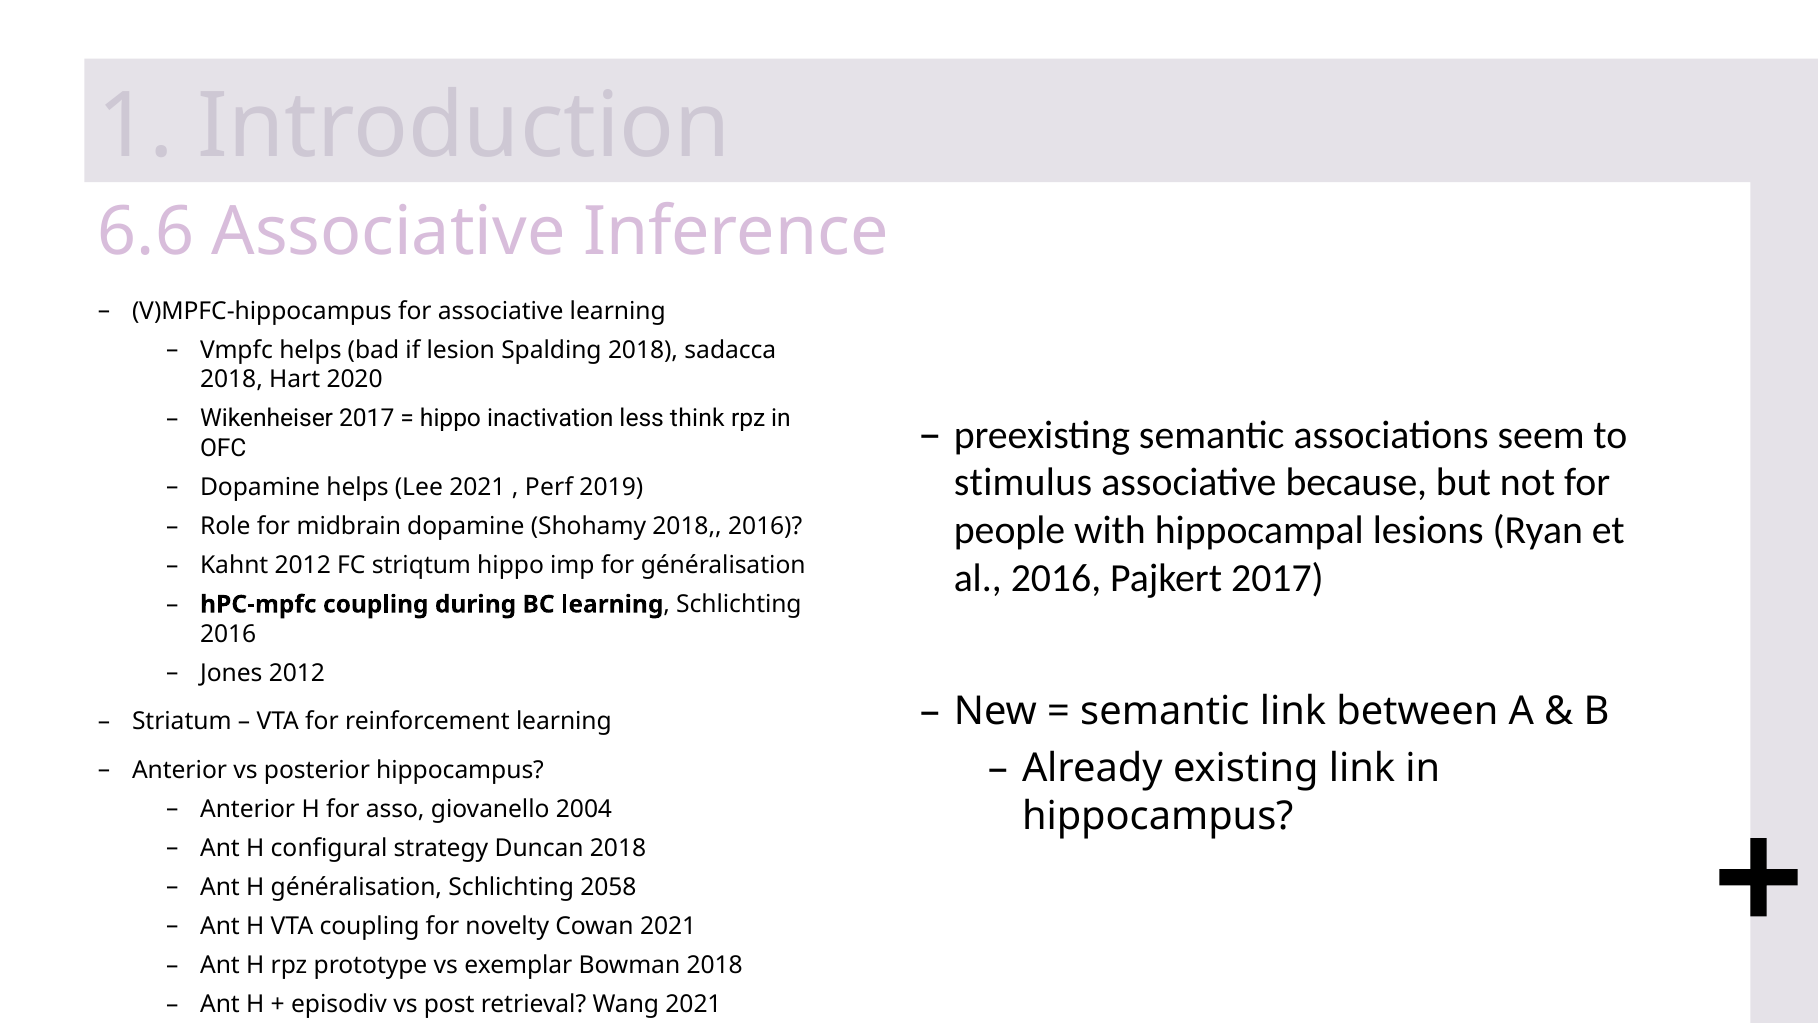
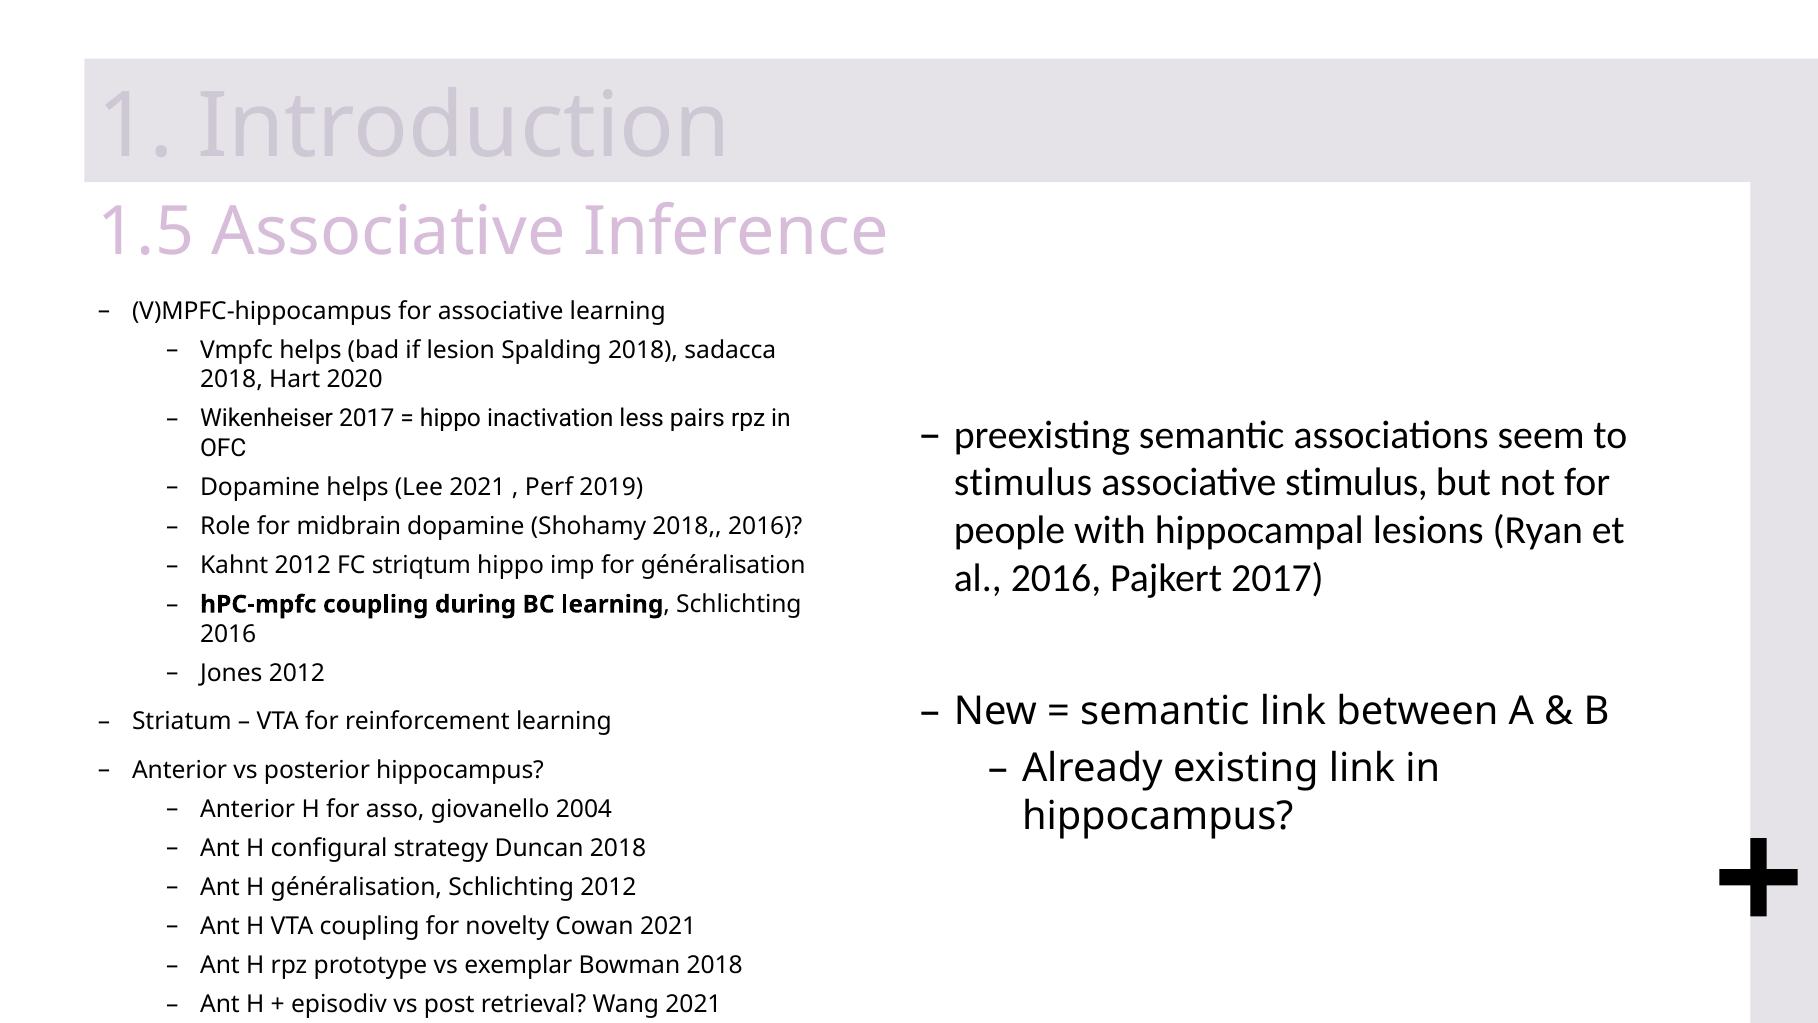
6.6: 6.6 -> 1.5 (146, 232)
think: think -> pairs (697, 418)
associative because: because -> stimulus (1356, 483)
Schlichting 2058: 2058 -> 2012 (608, 887)
